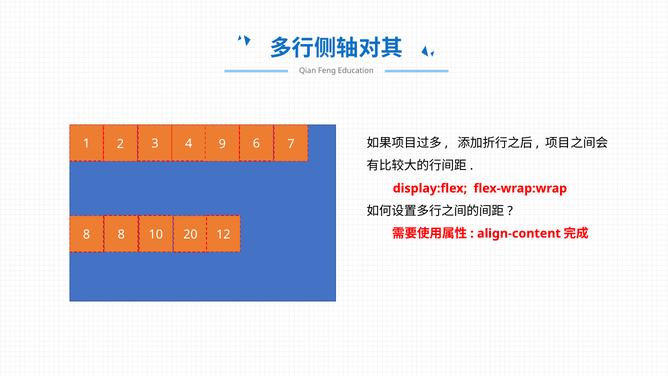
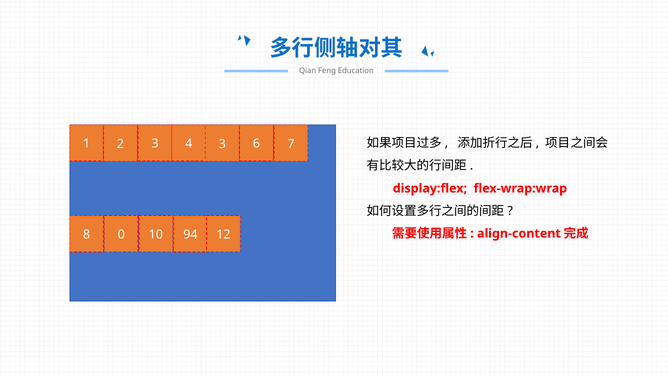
4 9: 9 -> 3 (222, 144)
8 8: 8 -> 0 (121, 234)
20: 20 -> 94 (191, 235)
